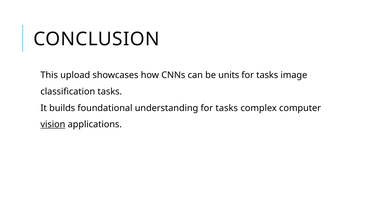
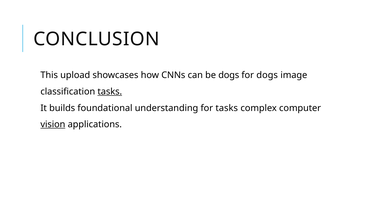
be units: units -> dogs (229, 75)
tasks: tasks -> dogs (267, 75)
tasks underline: none -> present (110, 92)
